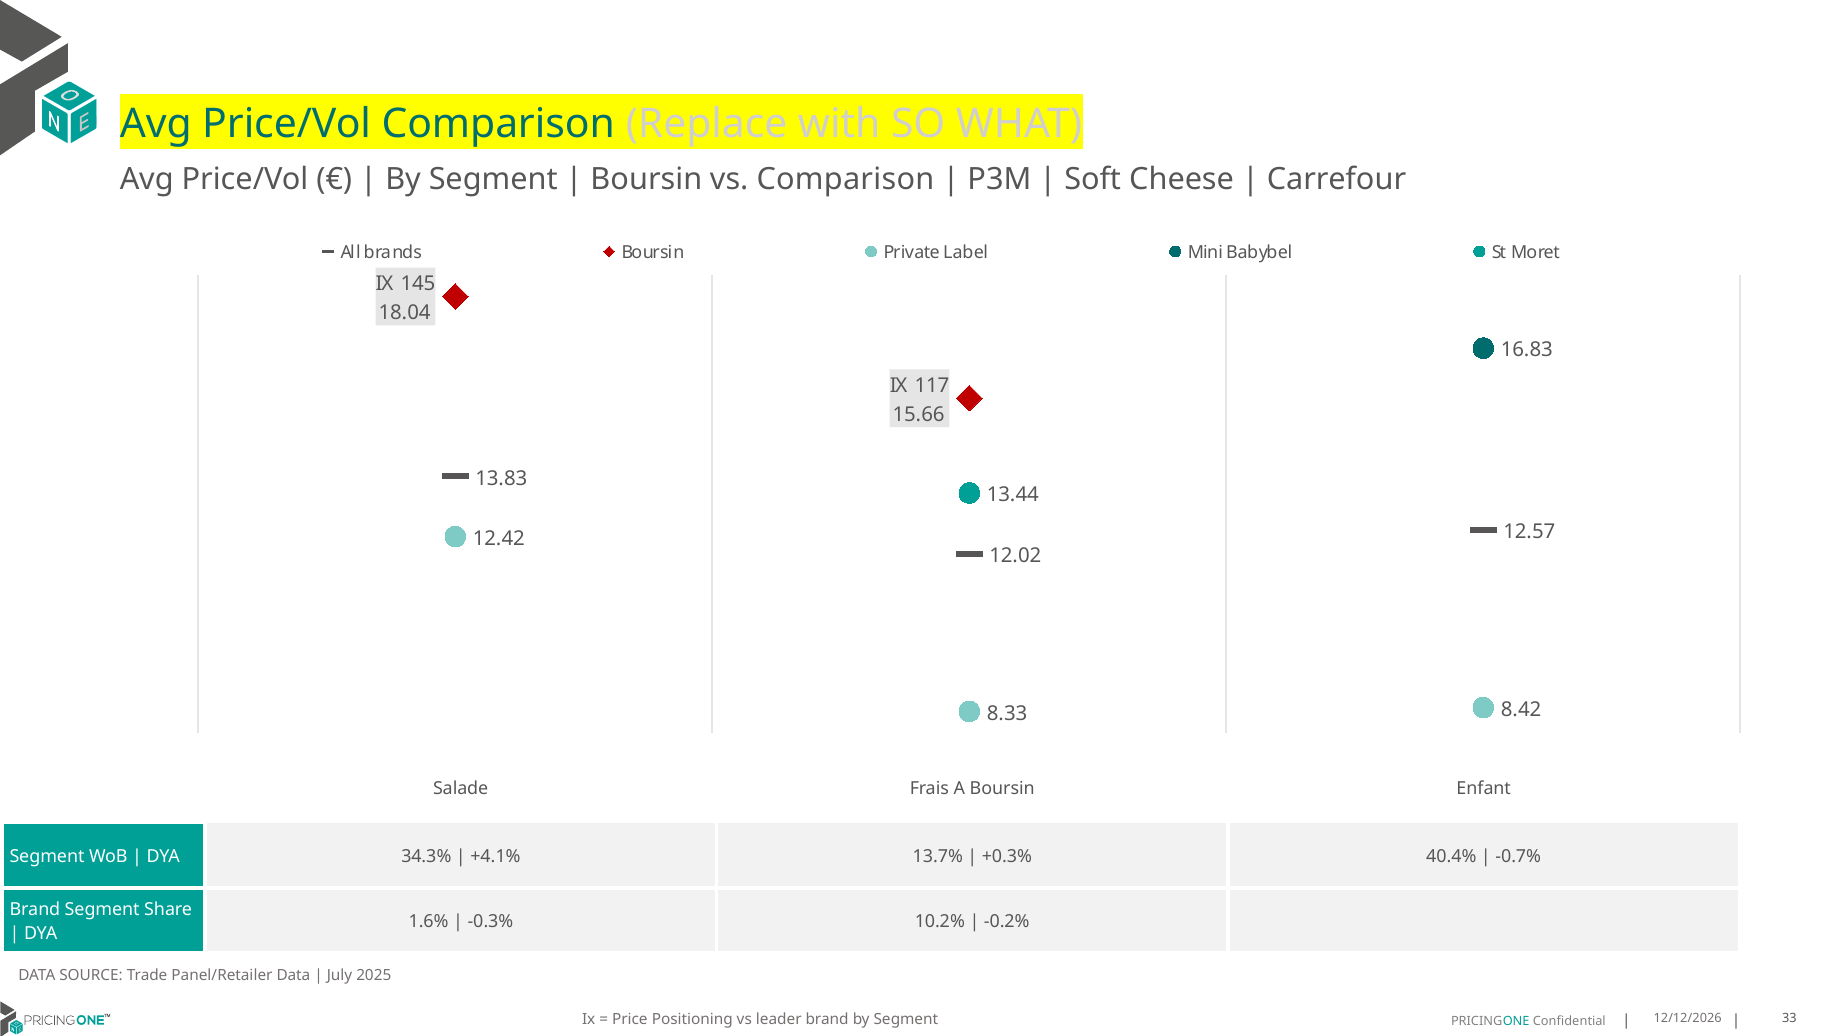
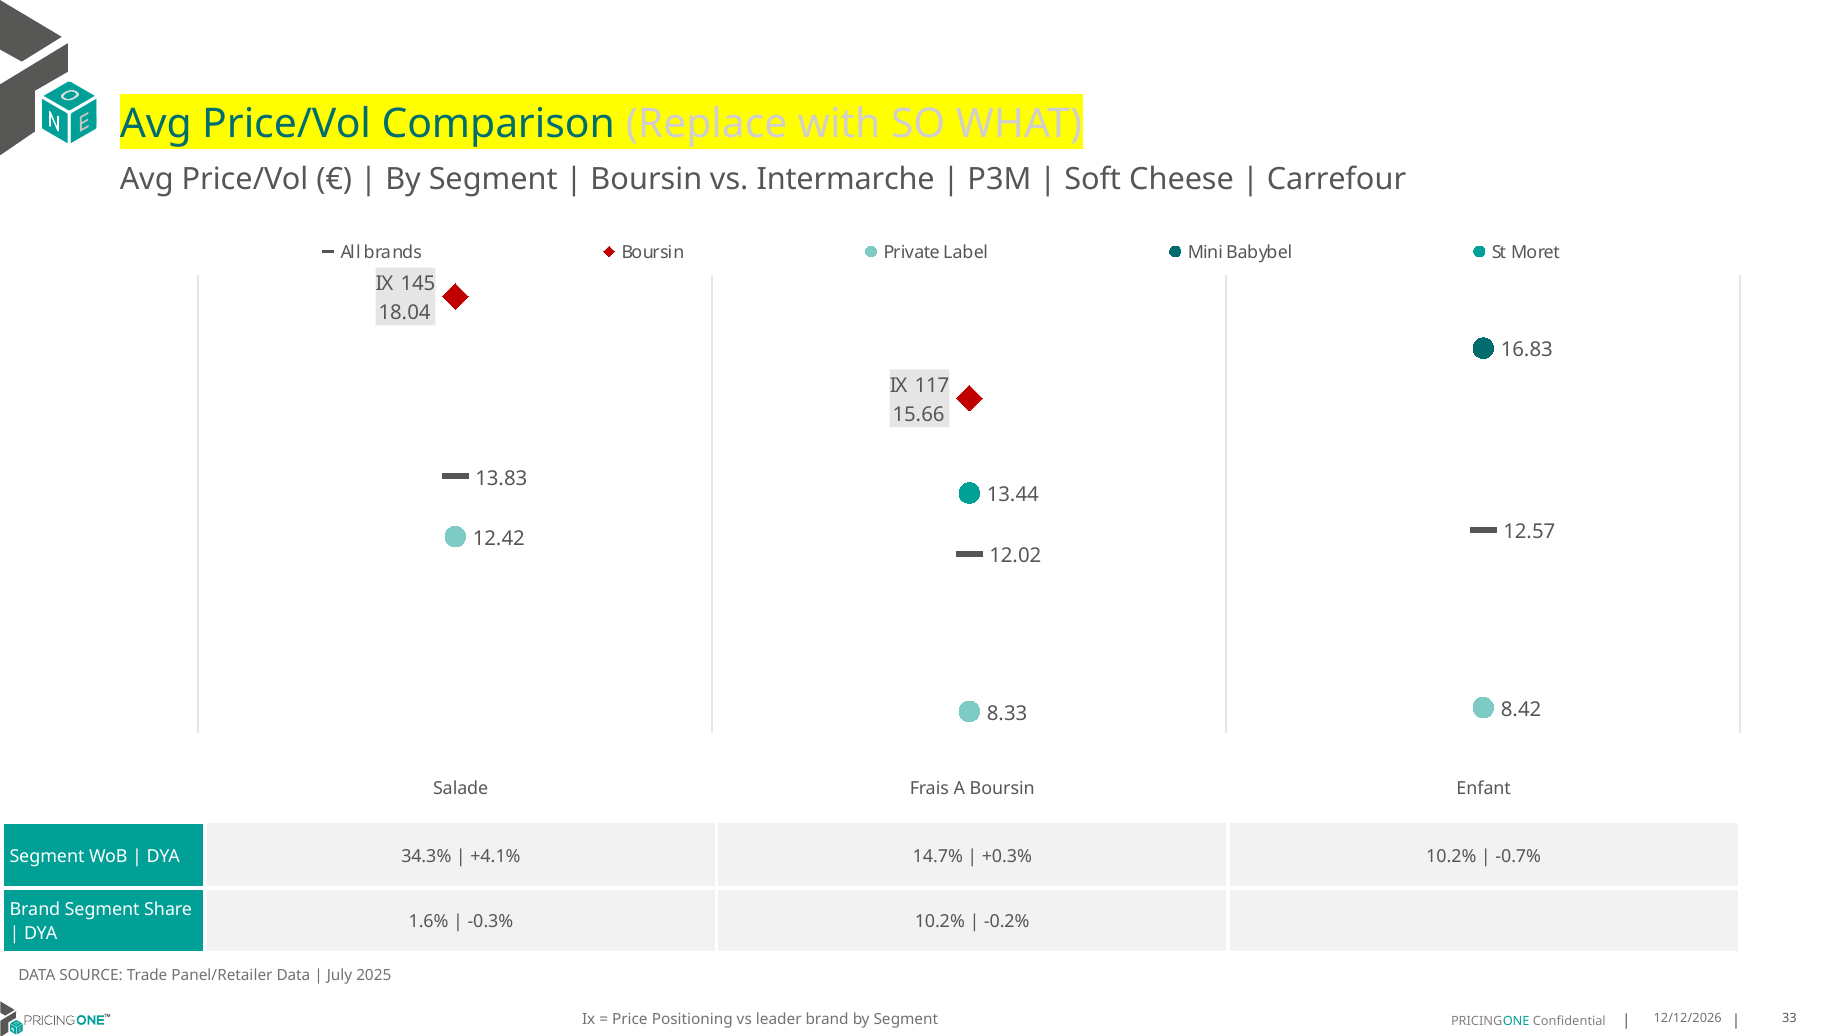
vs Comparison: Comparison -> Intermarche (846, 180)
13.7%: 13.7% -> 14.7% (938, 856)
+0.3% 40.4%: 40.4% -> 10.2% (1451, 856)
